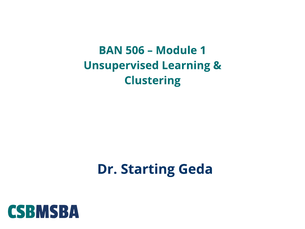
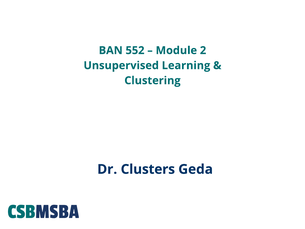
506: 506 -> 552 (135, 50)
1: 1 -> 2 (203, 50)
Starting: Starting -> Clusters (148, 169)
